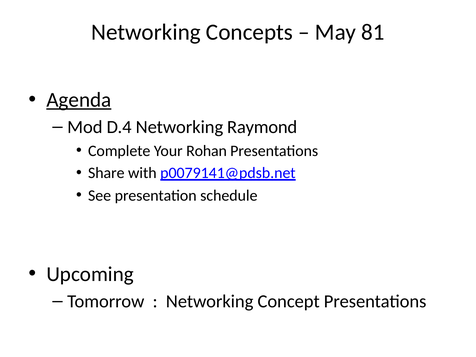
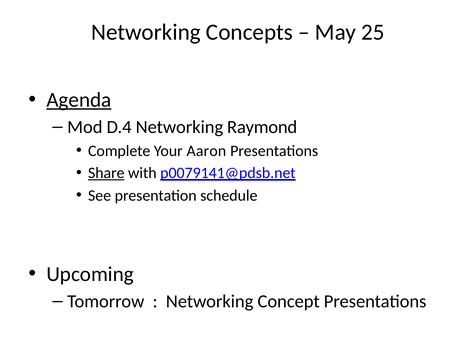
81: 81 -> 25 (373, 32)
Rohan: Rohan -> Aaron (206, 151)
Share underline: none -> present (106, 173)
